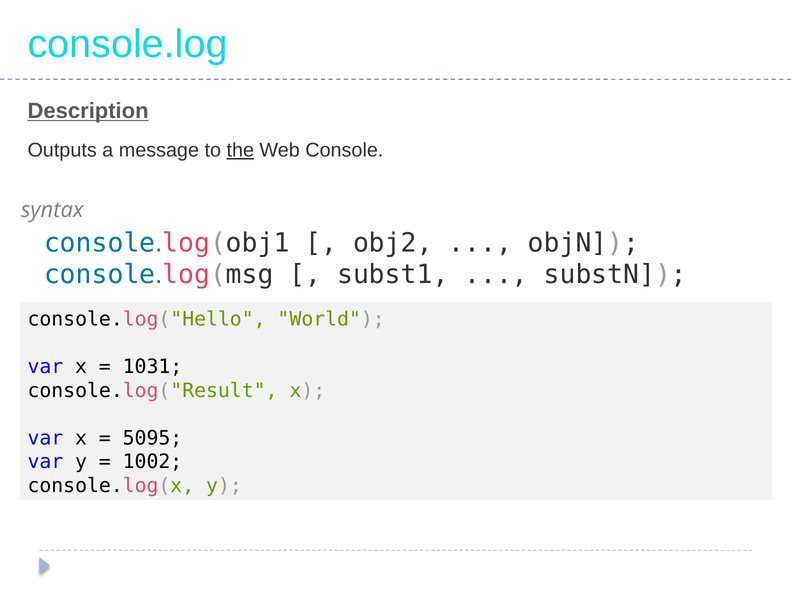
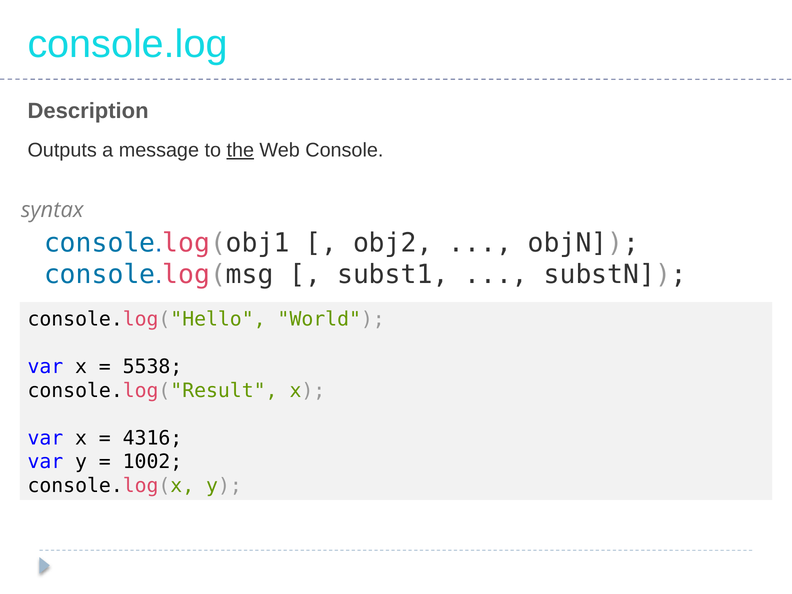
Description underline: present -> none (88, 111)
1031: 1031 -> 5538 (152, 367)
5095: 5095 -> 4316 (152, 438)
